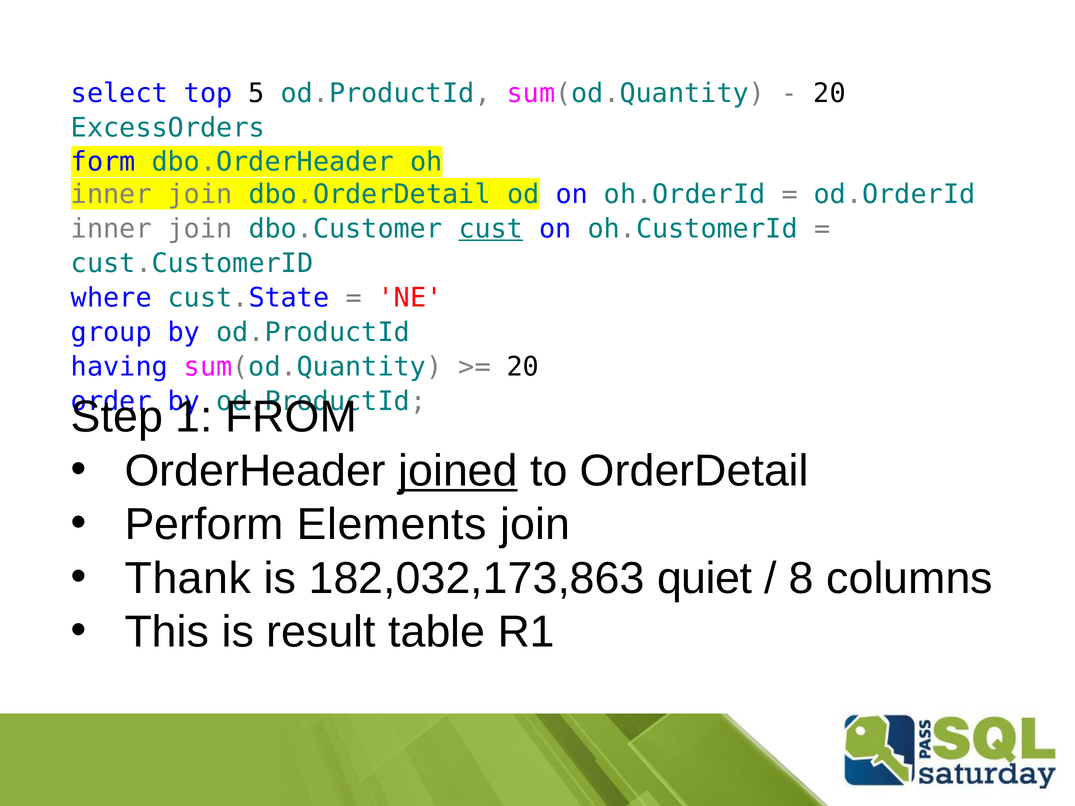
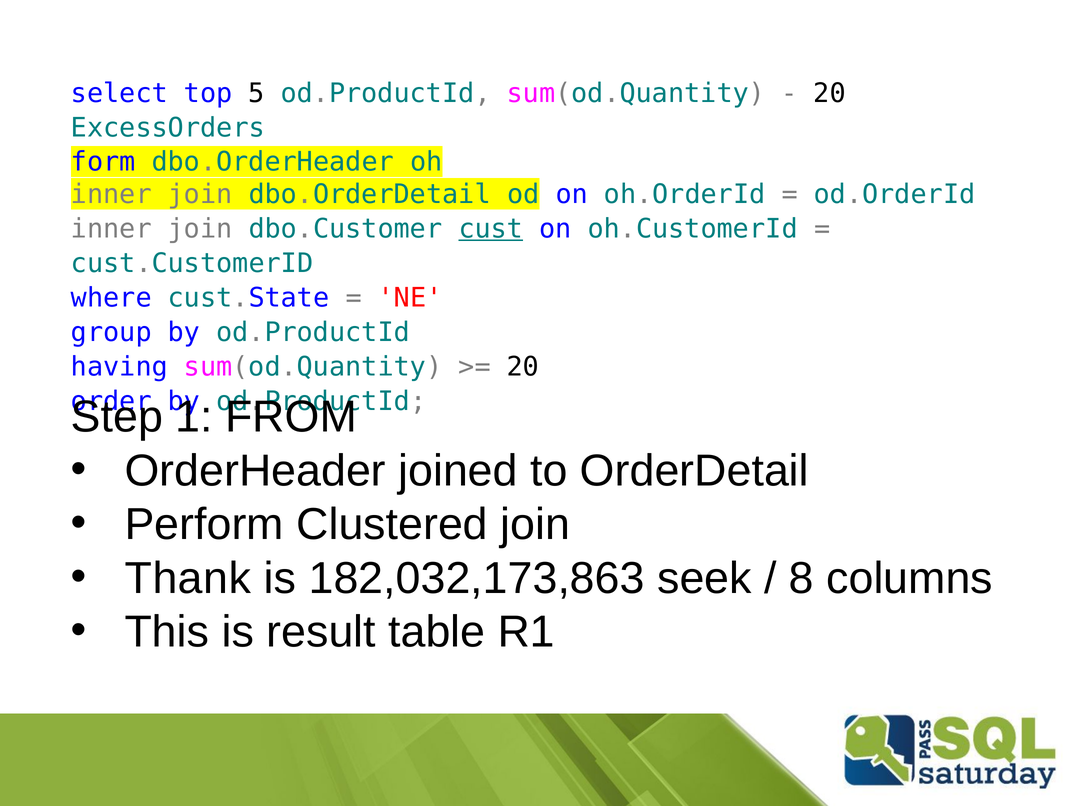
joined underline: present -> none (458, 471)
Elements: Elements -> Clustered (392, 525)
quiet: quiet -> seek (704, 579)
